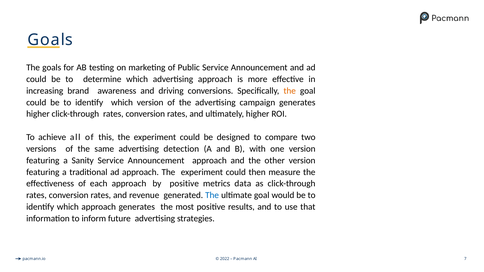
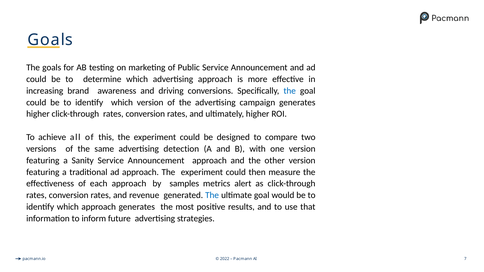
the colour: orange -> blue (290, 91)
by positive: positive -> samples (184, 184)
data: data -> alert (243, 184)
